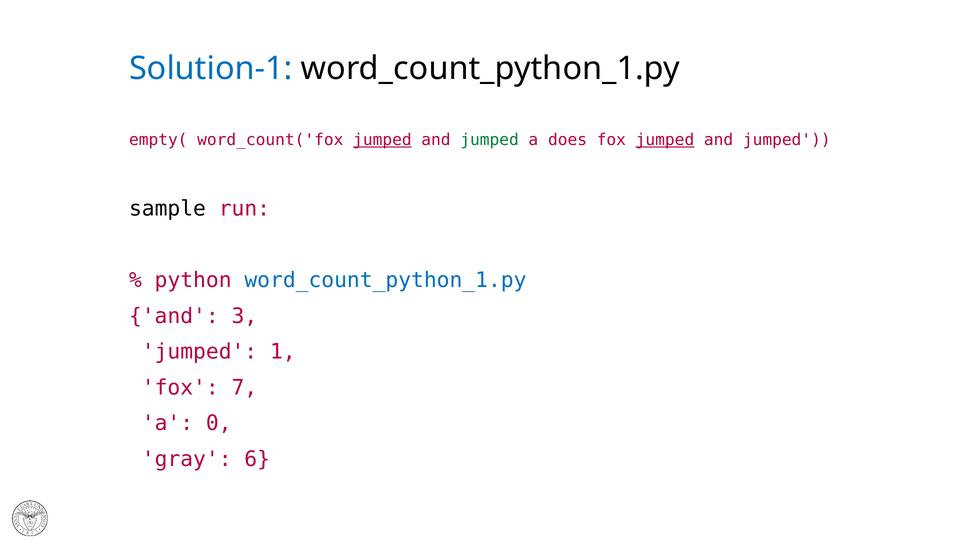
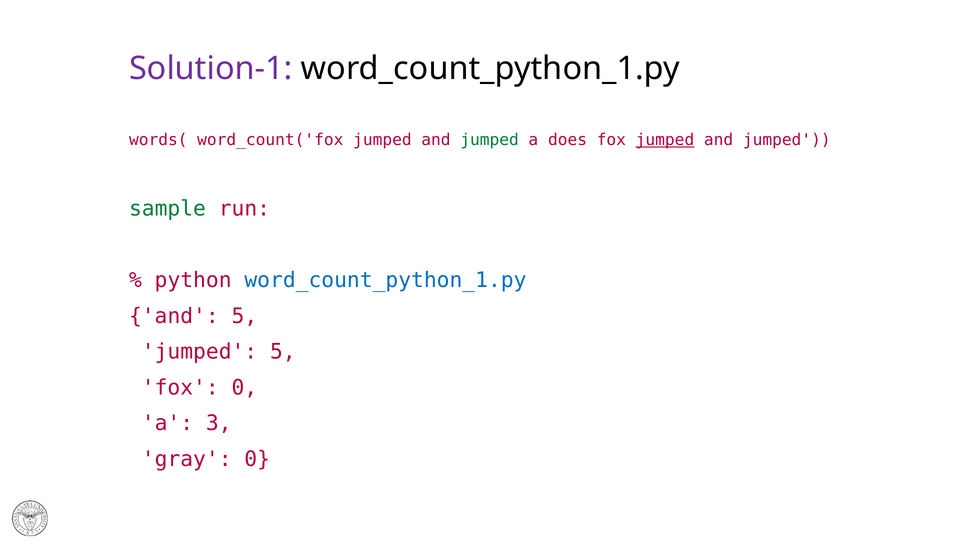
Solution-1 colour: blue -> purple (211, 68)
empty(: empty( -> words( (158, 140)
jumped underline: present -> none (382, 140)
sample colour: black -> green (167, 209)
and 3: 3 -> 5 (244, 316)
jumped 1: 1 -> 5 (283, 352)
fox 7: 7 -> 0 (244, 387)
0: 0 -> 3 (219, 423)
gray 6: 6 -> 0 (257, 459)
